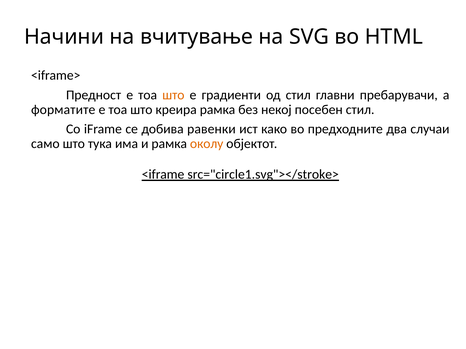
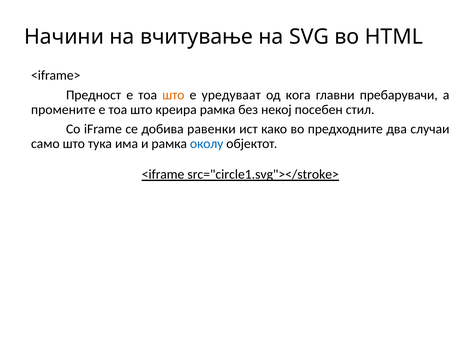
градиенти: градиенти -> уредуваат (231, 95)
од стил: стил -> кога (298, 95)
форматите: форматите -> промените (63, 110)
околу colour: orange -> blue (207, 144)
